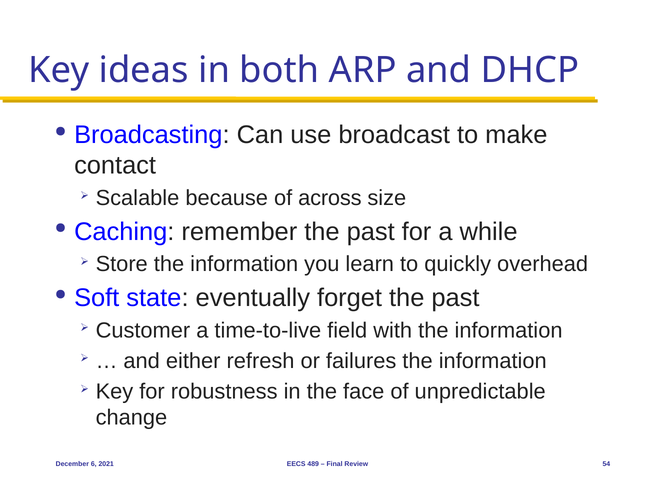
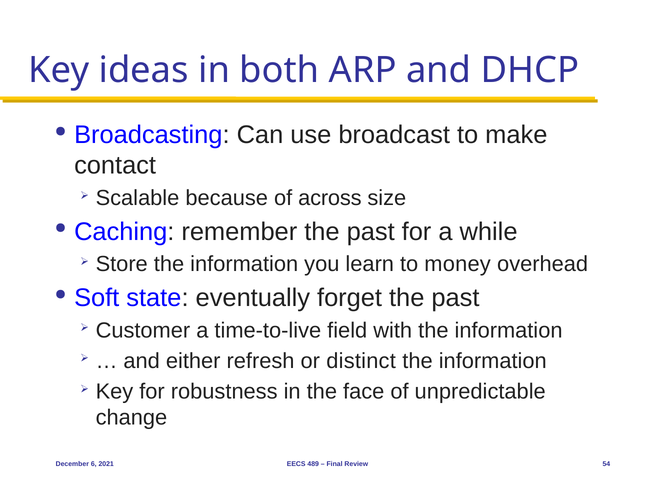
quickly: quickly -> money (458, 264)
failures: failures -> distinct (361, 361)
